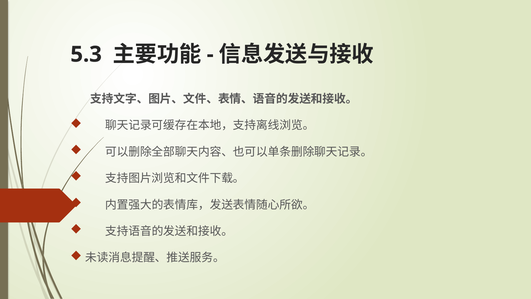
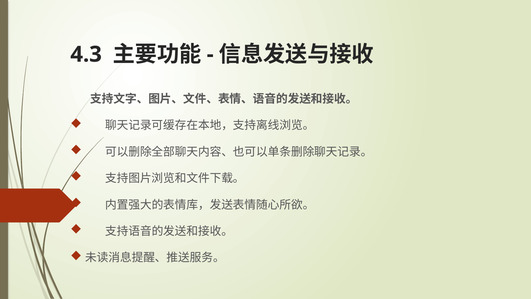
5.3: 5.3 -> 4.3 (86, 54)
